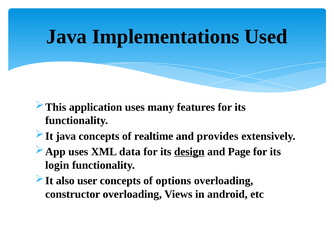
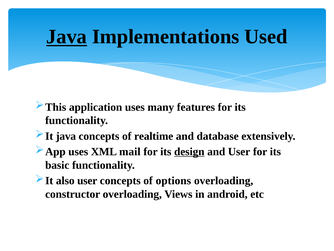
Java underline: none -> present (67, 37)
provides: provides -> database (218, 136)
data: data -> mail (130, 151)
and Page: Page -> User (239, 151)
login: login -> basic (57, 165)
